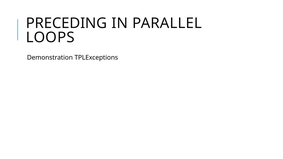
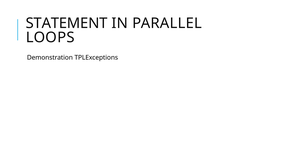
PRECEDING: PRECEDING -> STATEMENT (67, 23)
